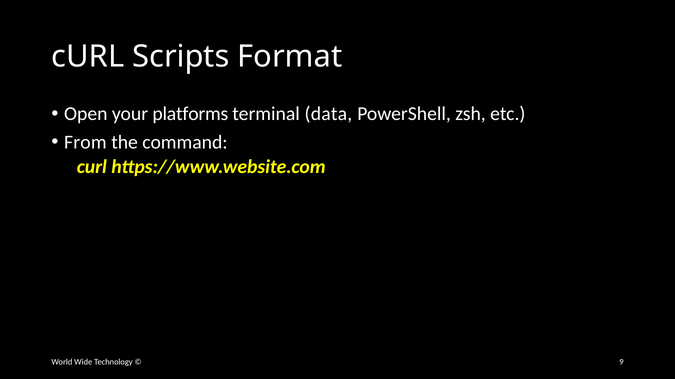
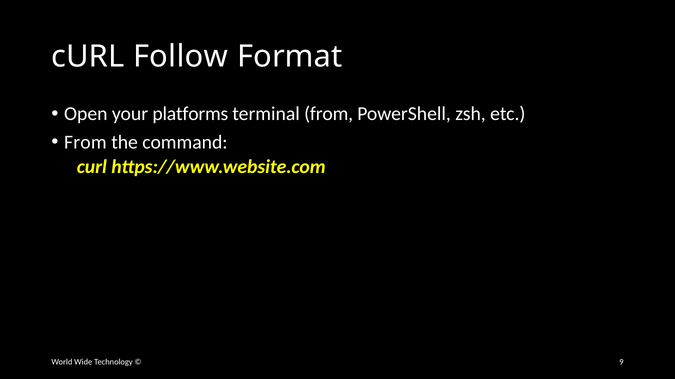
Scripts: Scripts -> Follow (181, 57)
terminal data: data -> from (329, 114)
